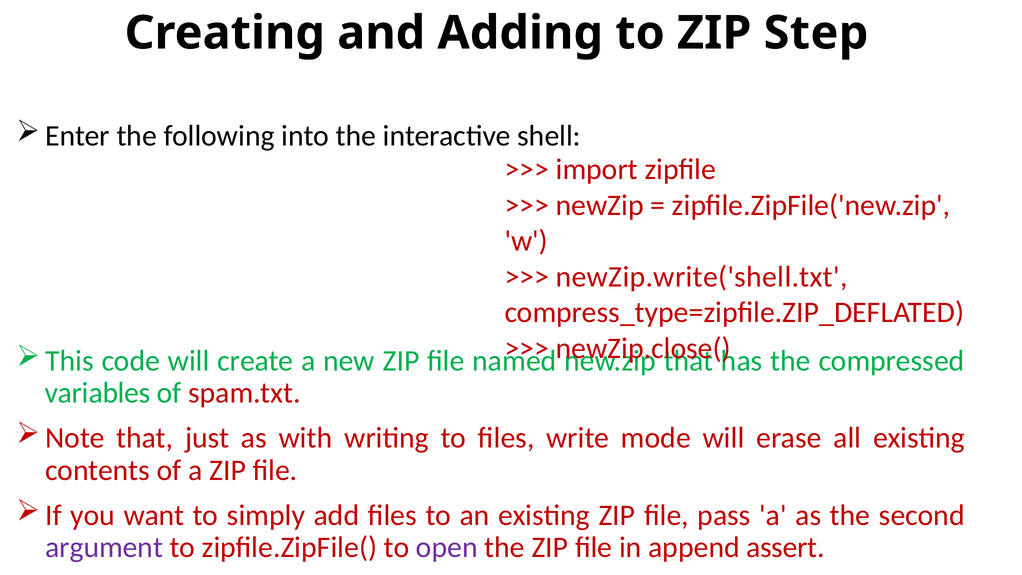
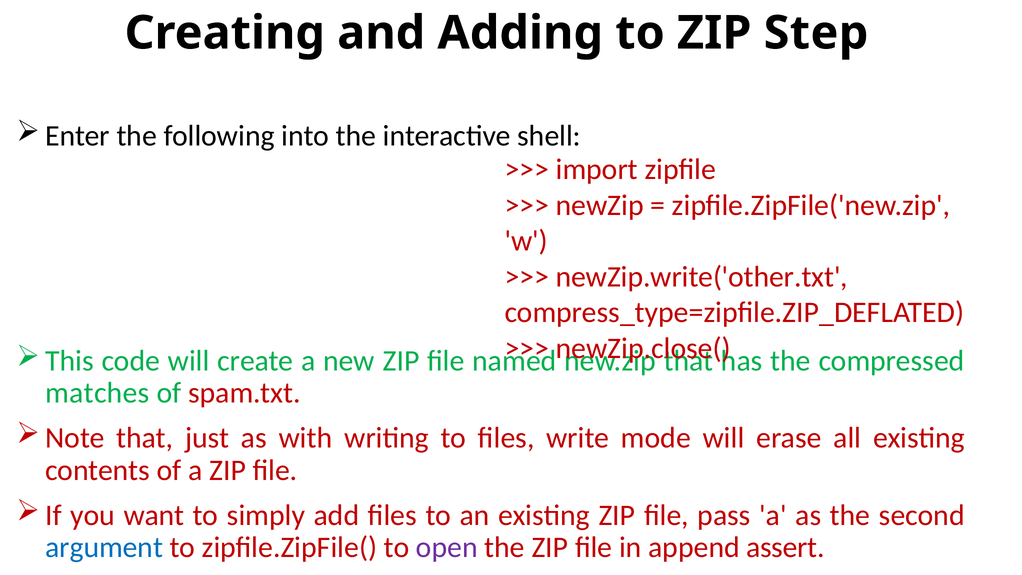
newZip.write('shell.txt: newZip.write('shell.txt -> newZip.write('other.txt (702, 277)
variables: variables -> matches (97, 393)
argument colour: purple -> blue (104, 547)
